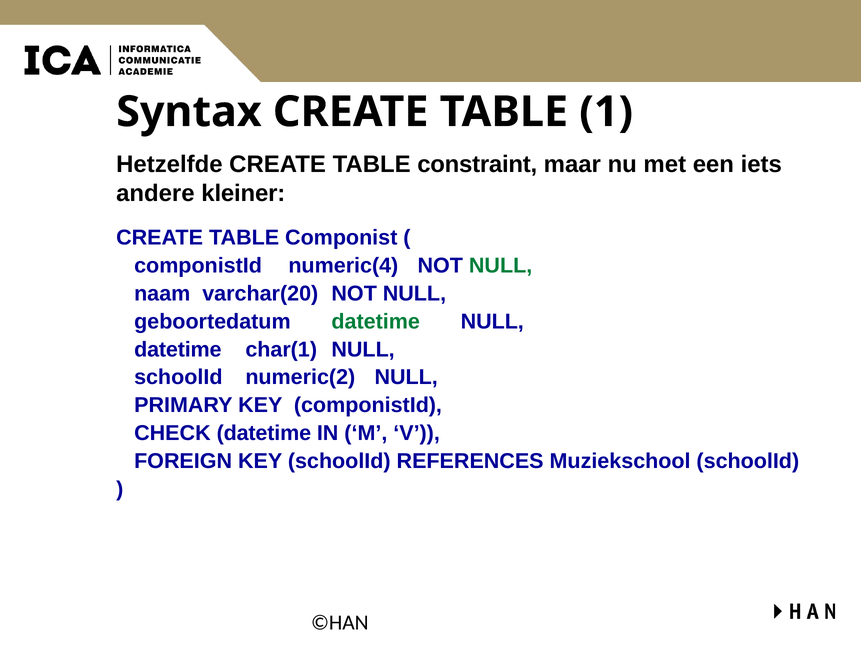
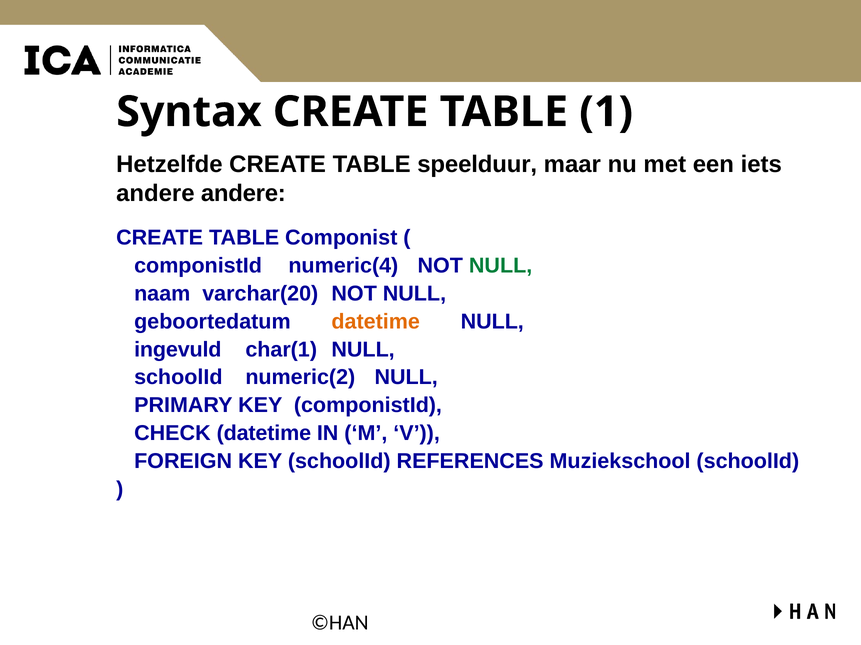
constraint: constraint -> speelduur (477, 165)
andere kleiner: kleiner -> andere (243, 193)
datetime colour: green -> orange (376, 322)
datetime: datetime -> ingevuld (178, 350)
